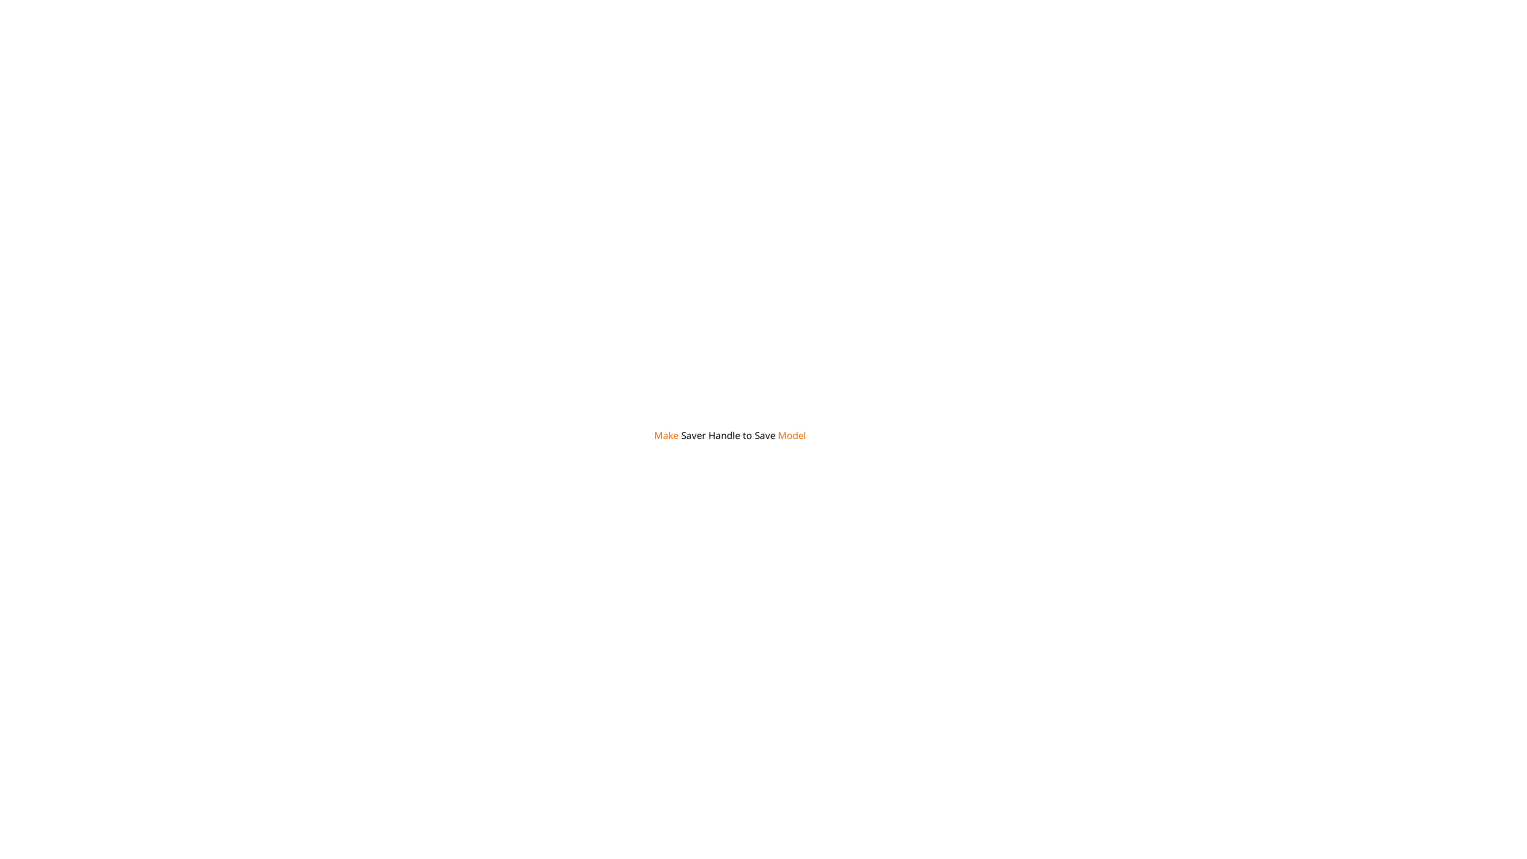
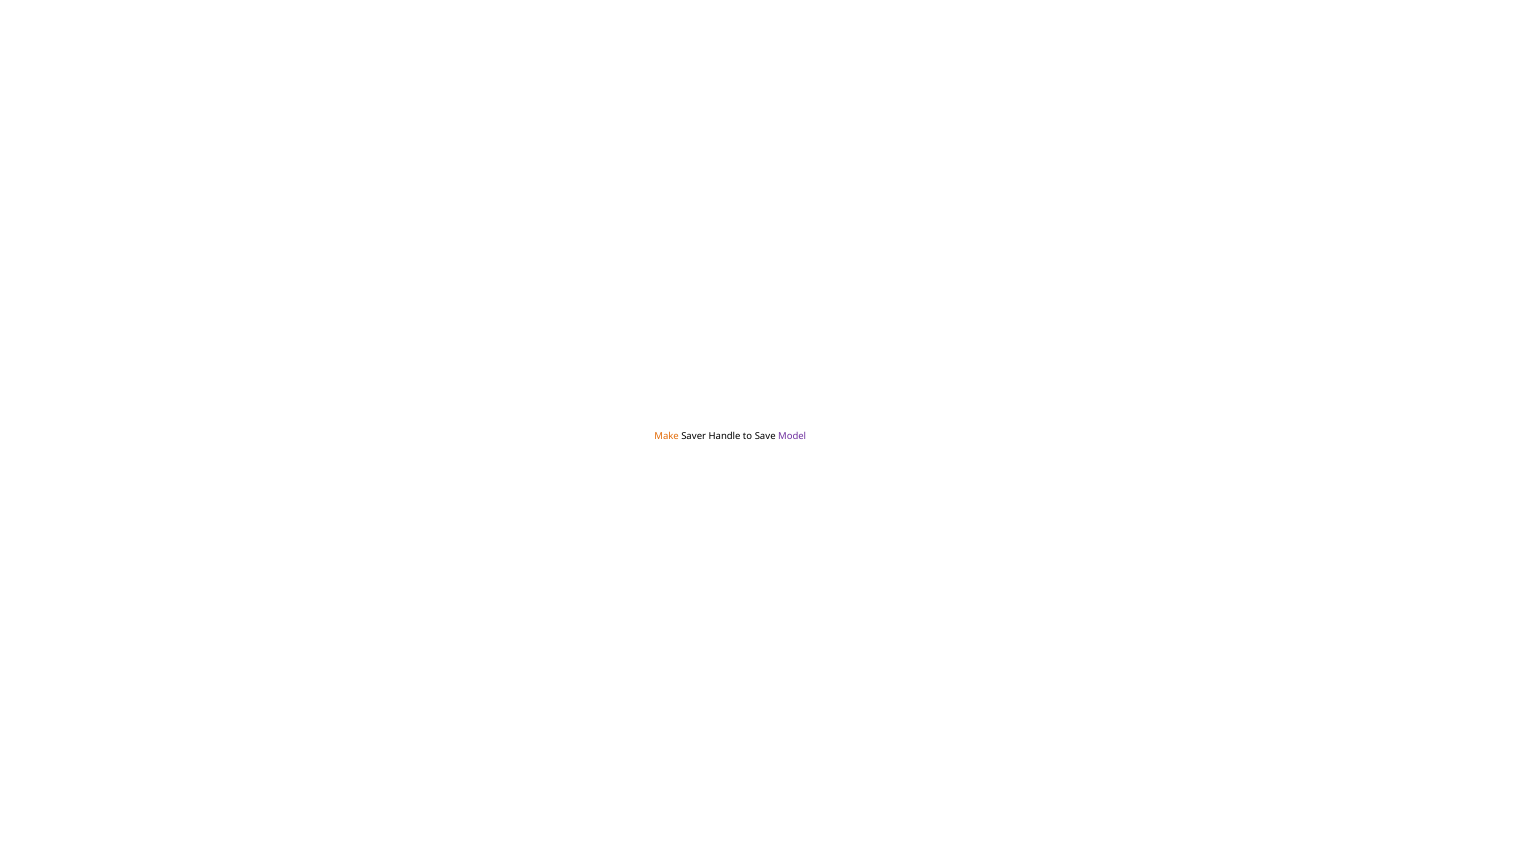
Model colour: orange -> purple (792, 436)
